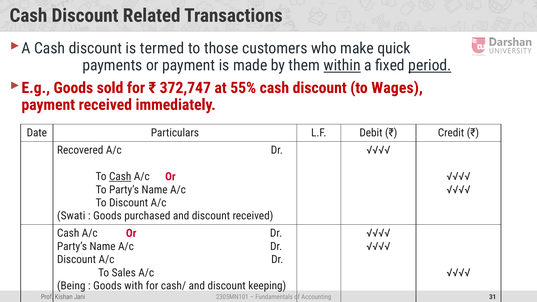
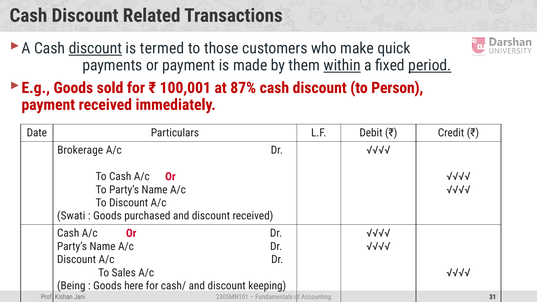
discount underline: none -> present (95, 48)
372,747: 372,747 -> 100,001 (185, 88)
55%: 55% -> 87% (243, 88)
Wages: Wages -> Person (397, 88)
Recovered: Recovered -> Brokerage (80, 150)
Cash underline: present -> none (120, 177)
with: with -> here (134, 286)
